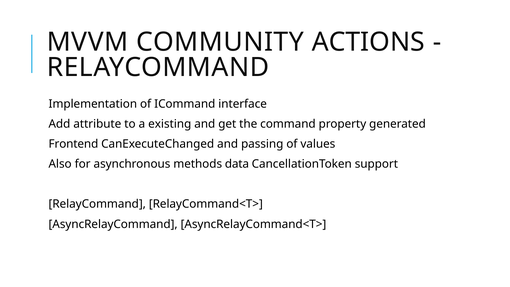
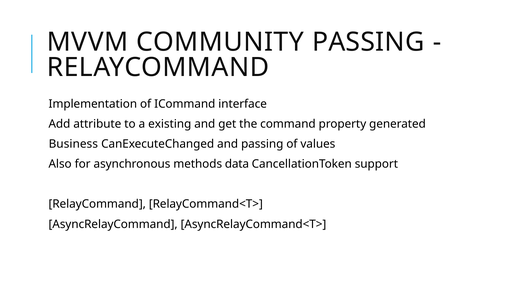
COMMUNITY ACTIONS: ACTIONS -> PASSING (368, 42)
Frontend: Frontend -> Business (73, 144)
